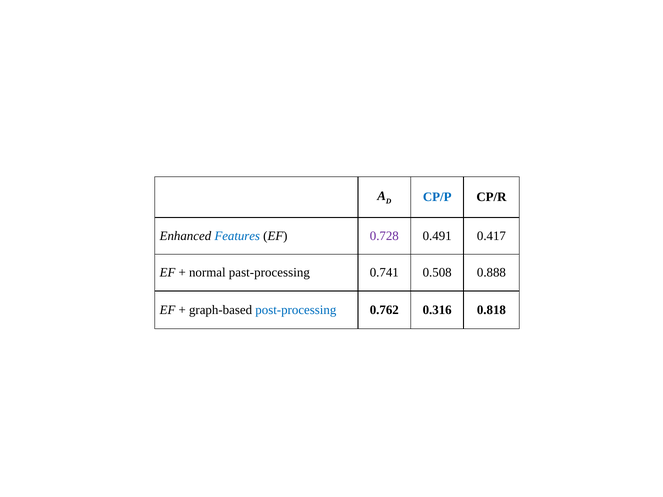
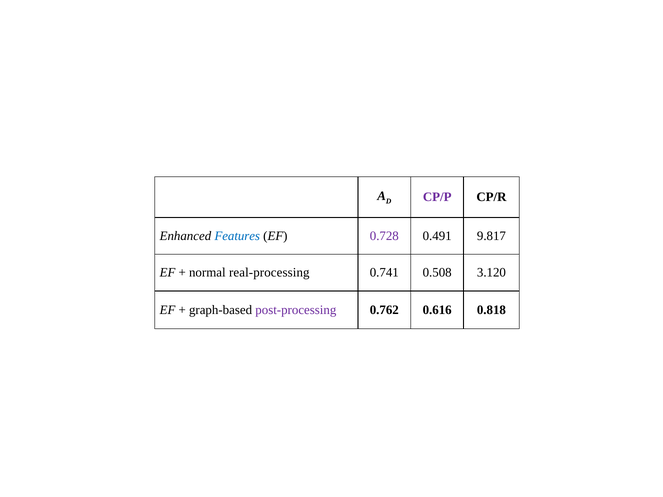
CP/P colour: blue -> purple (437, 197)
0.417: 0.417 -> 9.817 (491, 236)
past-processing: past-processing -> real-processing (269, 273)
0.888: 0.888 -> 3.120 (491, 273)
post-processing colour: blue -> purple (296, 310)
0.316: 0.316 -> 0.616 (437, 310)
